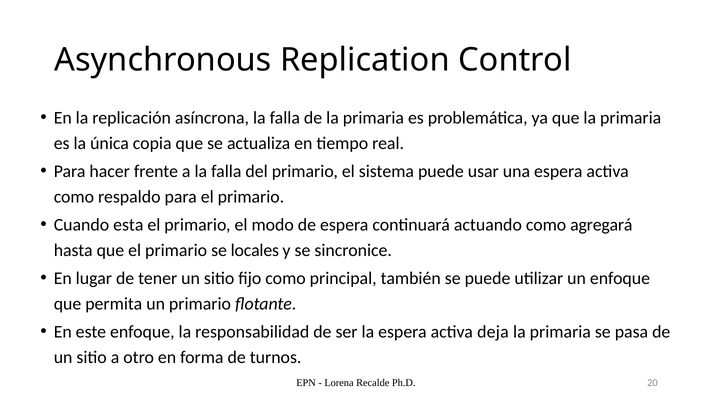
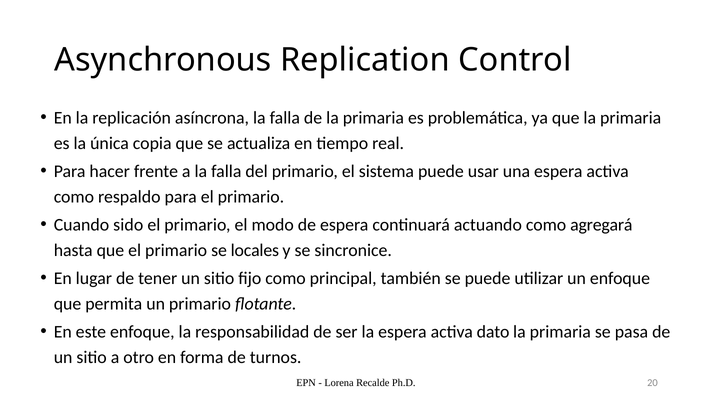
esta: esta -> sido (128, 225)
deja: deja -> dato (493, 332)
